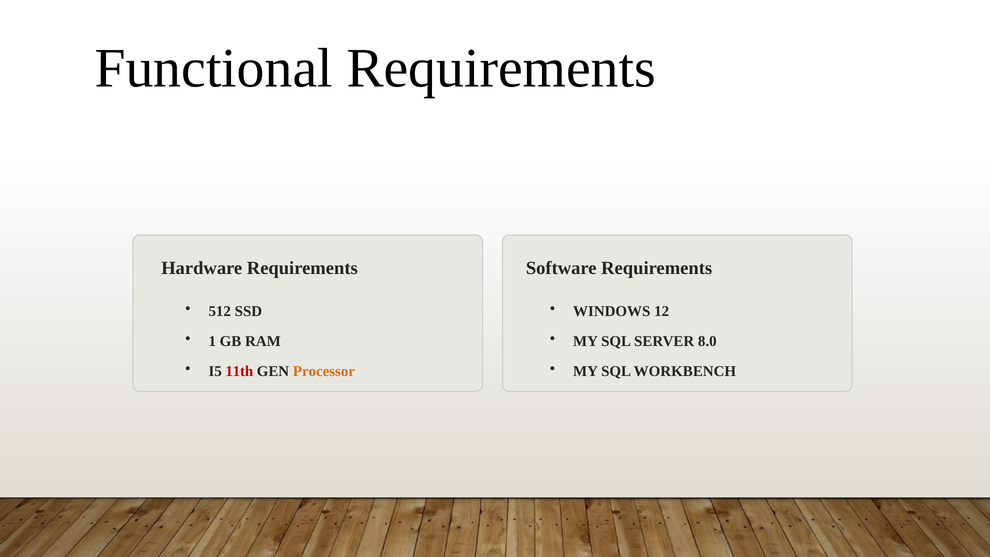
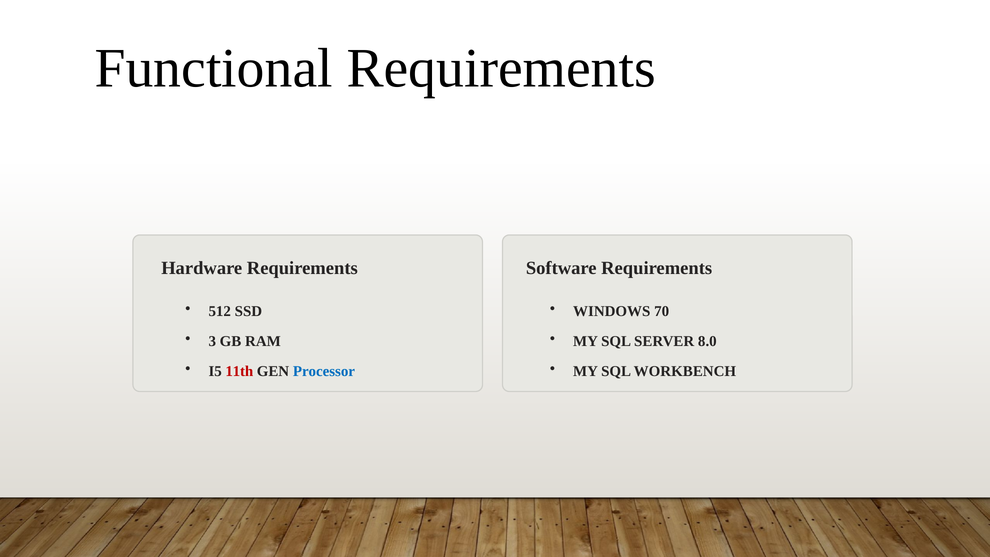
12: 12 -> 70 (662, 311)
1: 1 -> 3 (212, 341)
Processor colour: orange -> blue (324, 371)
